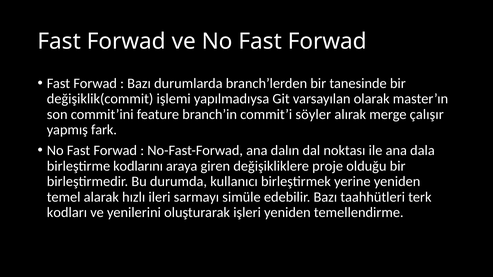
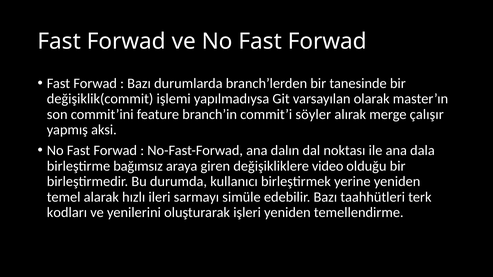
fark: fark -> aksi (104, 130)
kodlarını: kodlarını -> bağımsız (138, 166)
proje: proje -> video (328, 166)
